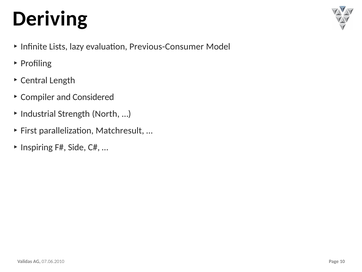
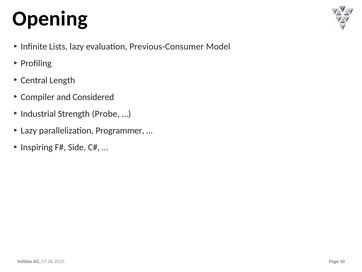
Deriving: Deriving -> Opening (50, 19)
North: North -> Probe (106, 114)
First: First -> Lazy (29, 130)
Matchresult: Matchresult -> Programmer (120, 130)
